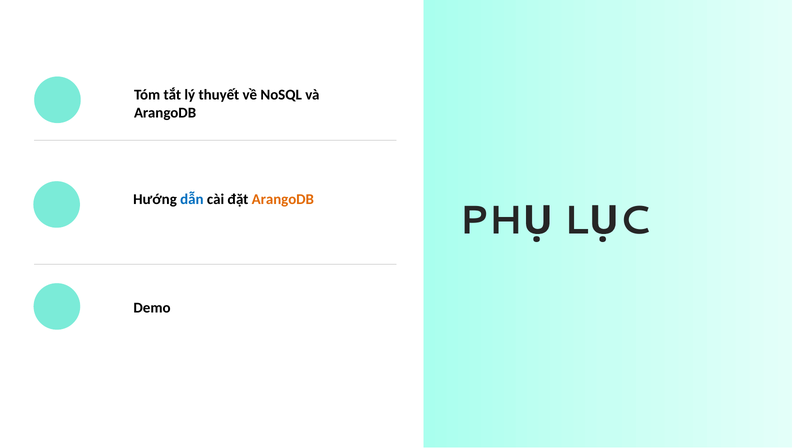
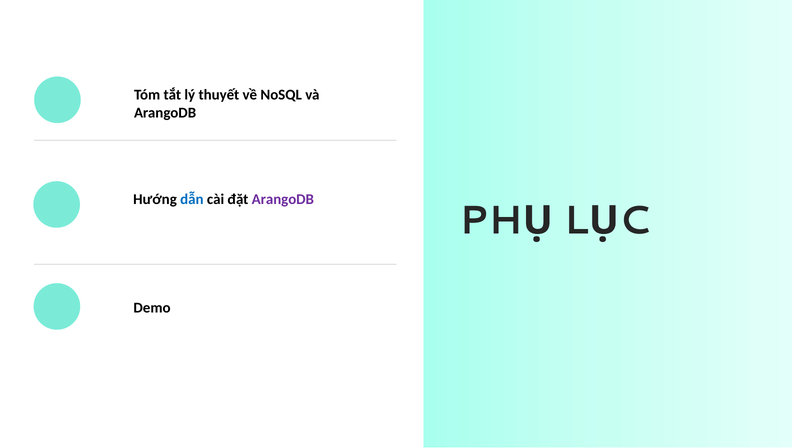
ArangoDB colour: orange -> purple (283, 200)
